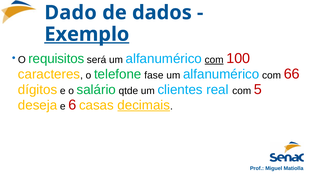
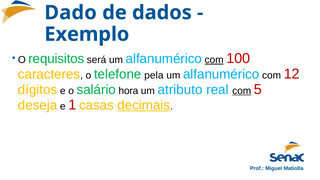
Exemplo underline: present -> none (87, 34)
fase: fase -> pela (154, 75)
66: 66 -> 12 (292, 74)
qtde: qtde -> hora (128, 91)
clientes: clientes -> atributo (180, 90)
com underline: none -> present (242, 91)
6: 6 -> 1 (72, 105)
